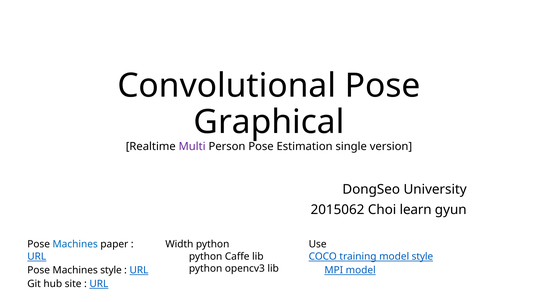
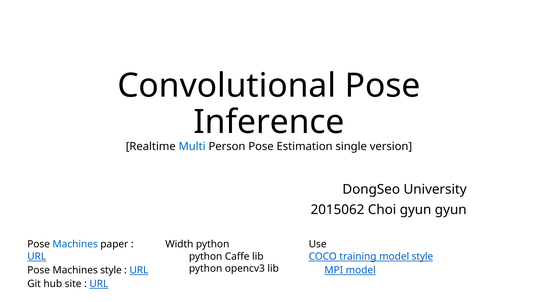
Graphical: Graphical -> Inference (269, 122)
Multi colour: purple -> blue (192, 147)
Choi learn: learn -> gyun (416, 210)
